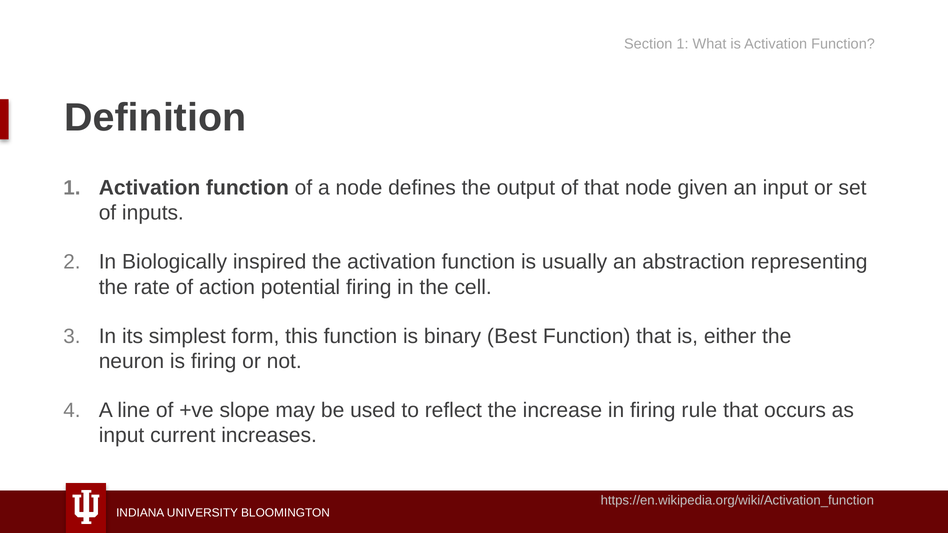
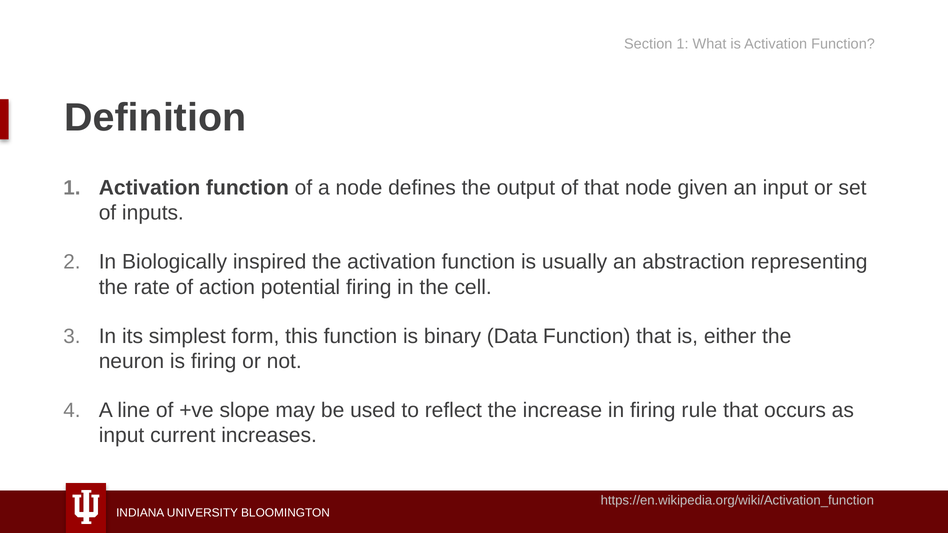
Best: Best -> Data (512, 336)
